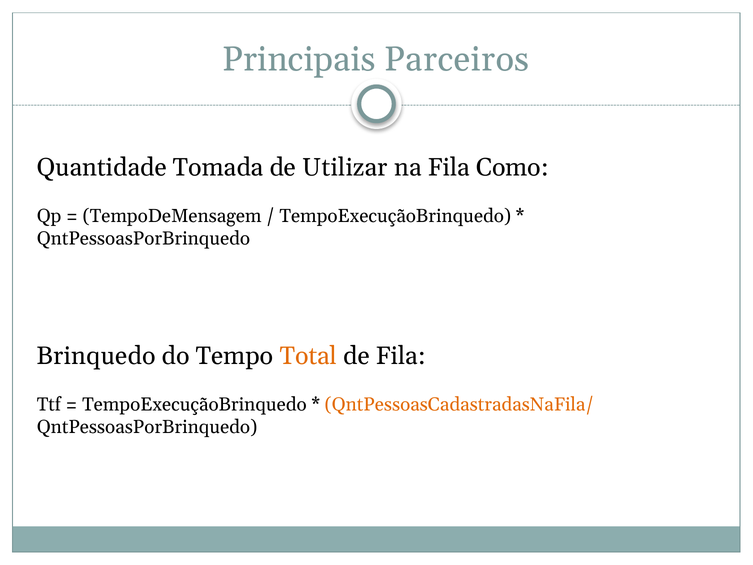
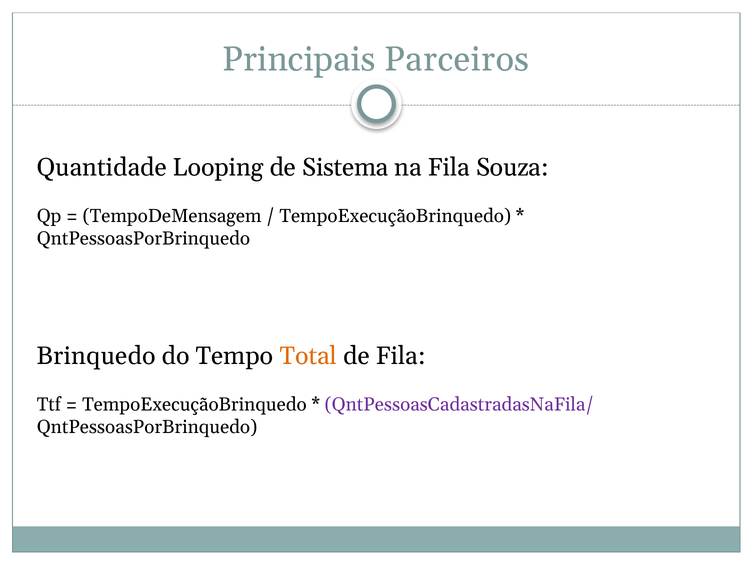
Tomada: Tomada -> Looping (218, 168)
Utilizar: Utilizar -> Sistema (345, 168)
Como: Como -> Souza (512, 168)
QntPessoasCadastradasNaFila/ colour: orange -> purple (459, 404)
